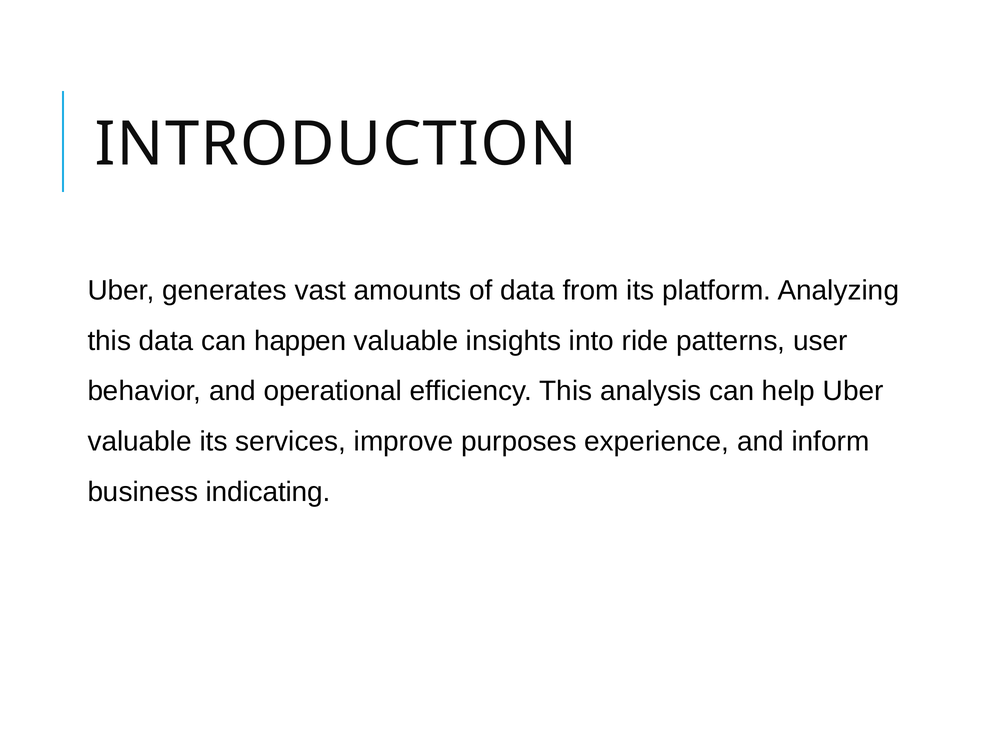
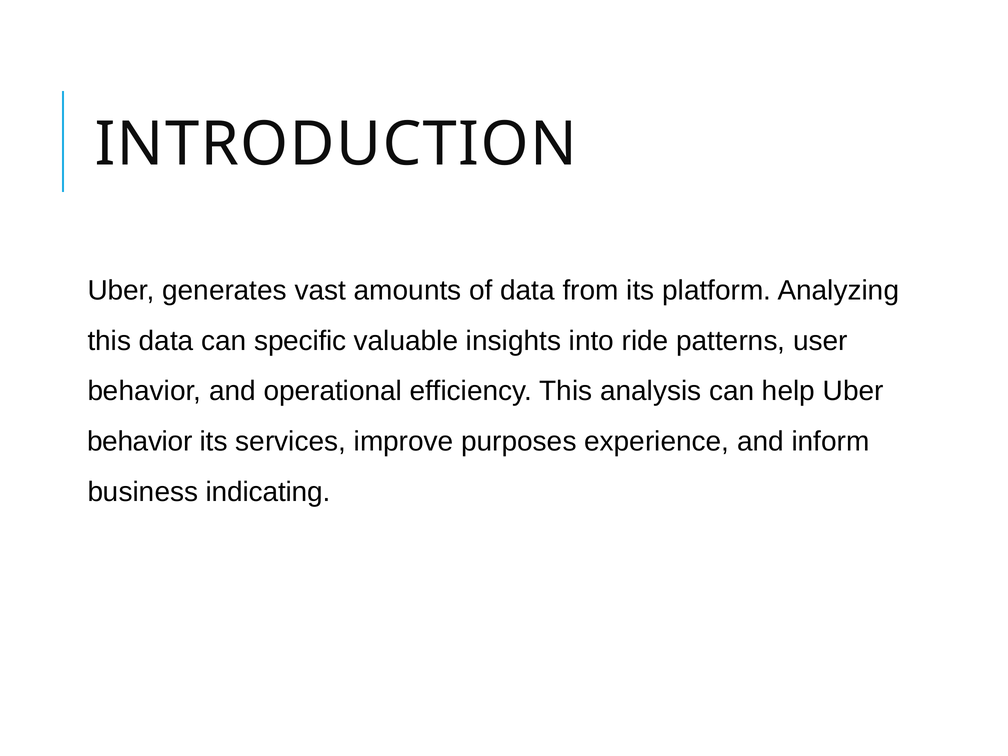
happen: happen -> specific (300, 341)
valuable: valuable -> behavior (140, 442)
